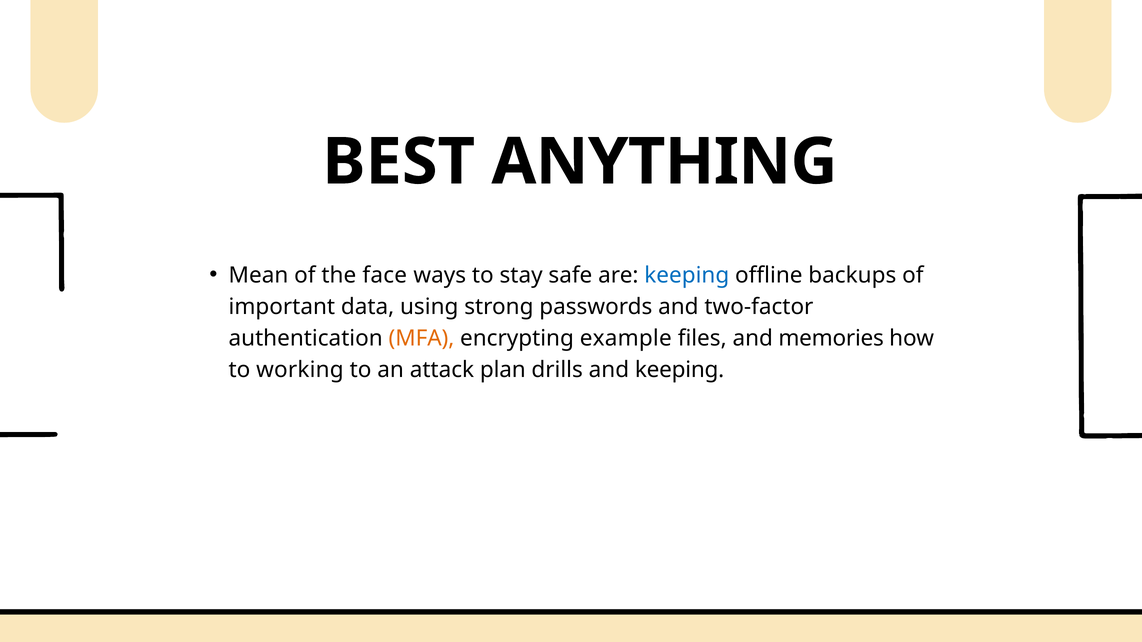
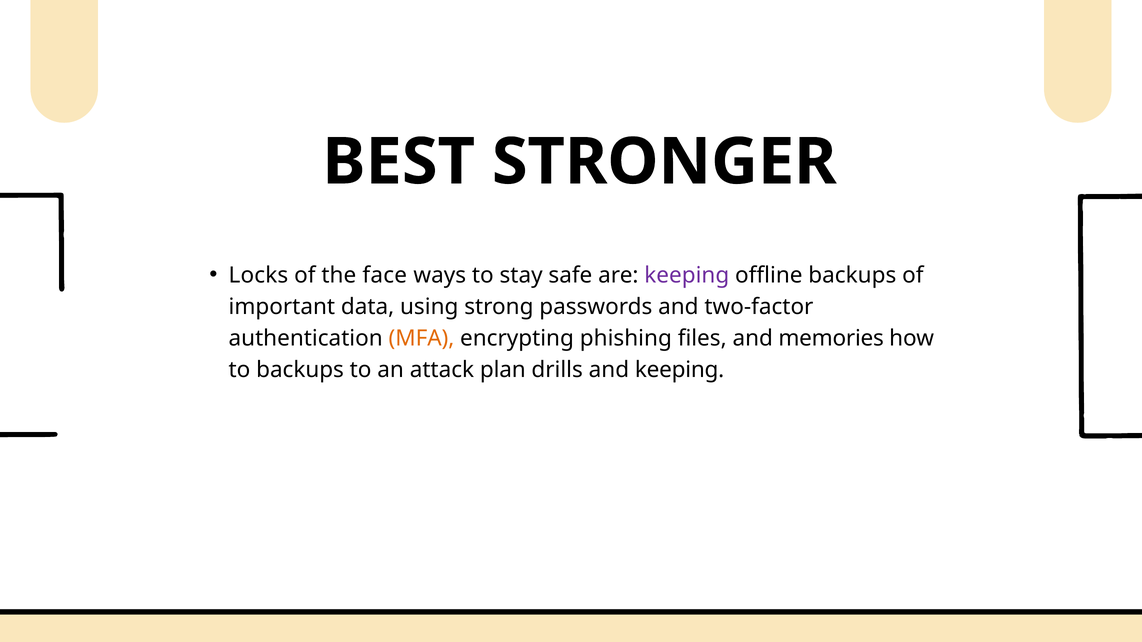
ANYTHING: ANYTHING -> STRONGER (664, 162)
Mean: Mean -> Locks (258, 275)
keeping colour: blue -> purple (687, 275)
example: example -> phishing (626, 338)
to working: working -> backups (300, 370)
